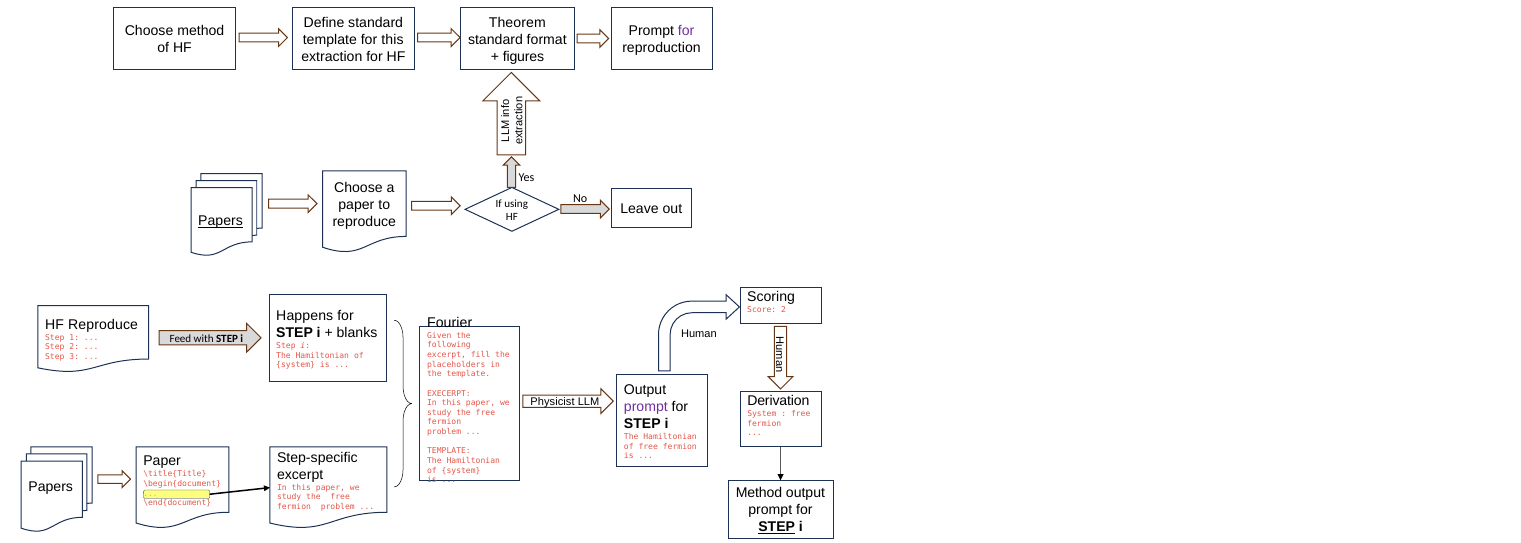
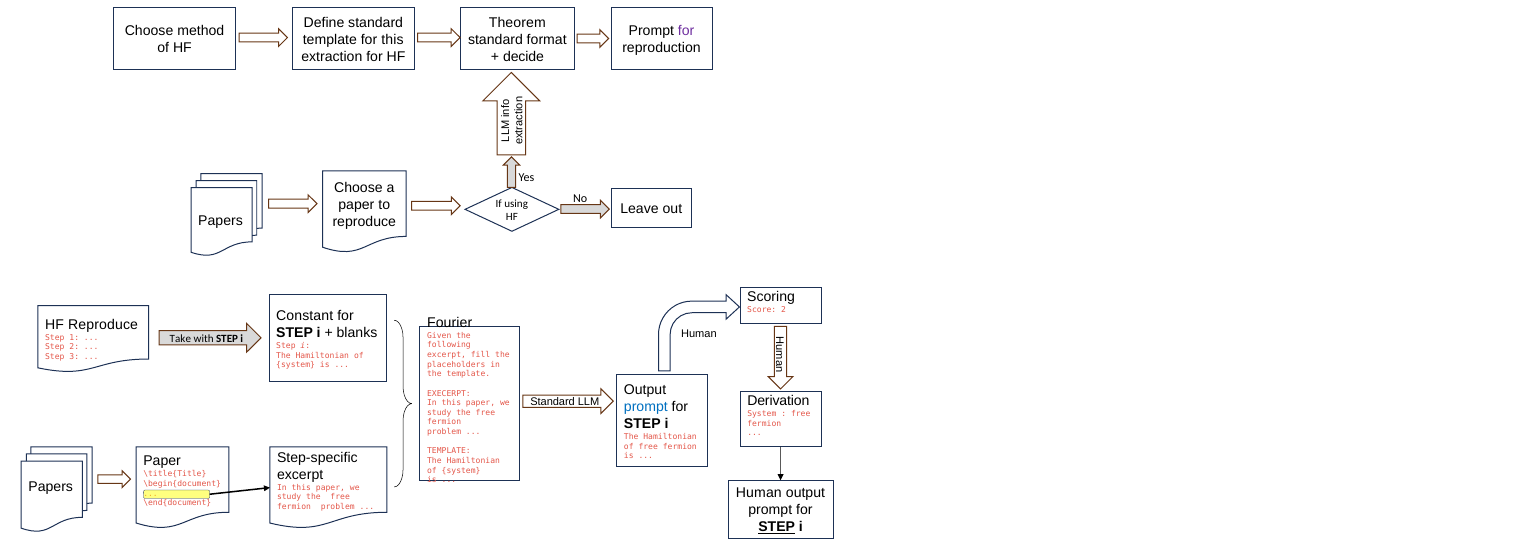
figures: figures -> decide (523, 56)
Papers underline: present -> none (221, 221)
Happens: Happens -> Constant (305, 316)
Feed: Feed -> Take (180, 339)
Physicist: Physicist -> Standard (553, 402)
prompt colour: purple -> blue (646, 407)
Method: Method -> Human (759, 493)
